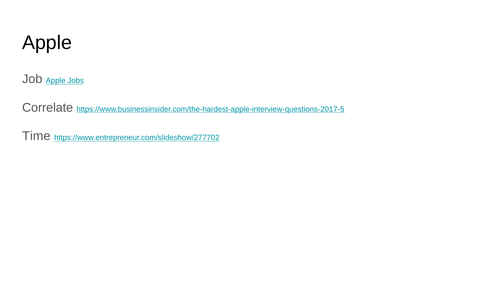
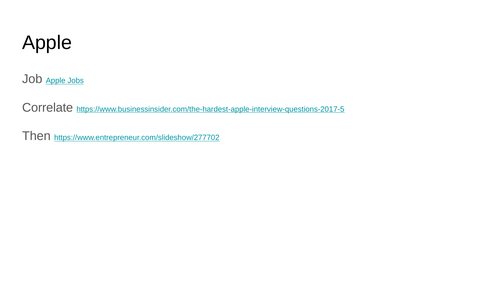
Time: Time -> Then (36, 136)
